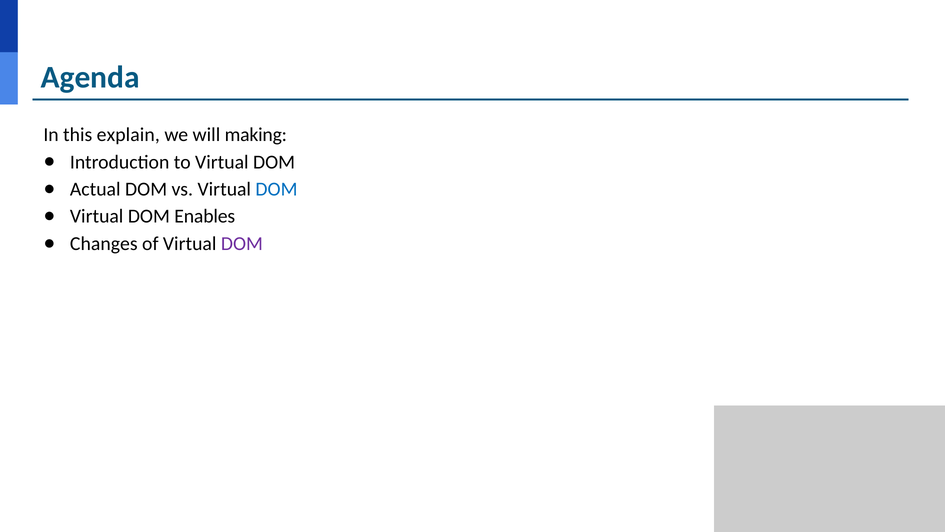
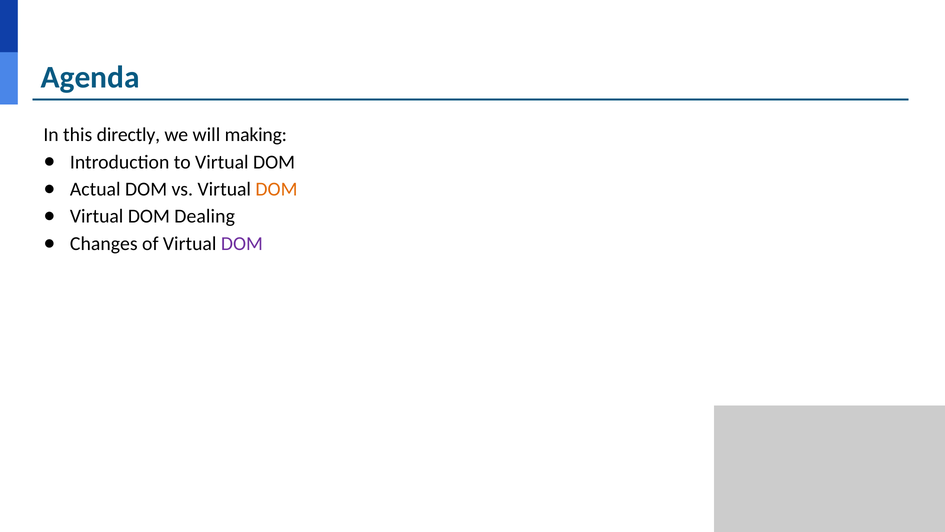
explain: explain -> directly (128, 135)
DOM colour: blue -> orange (276, 189)
Enables: Enables -> Dealing (205, 216)
